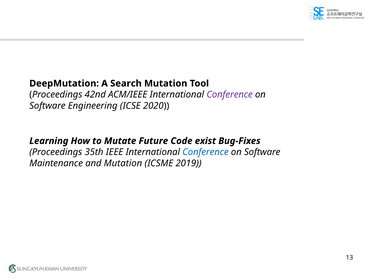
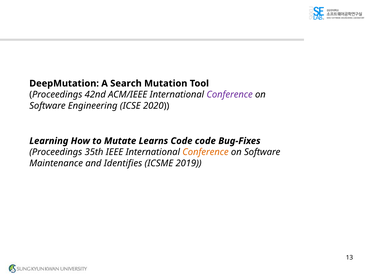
Future: Future -> Learns (153, 141)
Code exist: exist -> code (205, 141)
Conference colour: blue -> orange (206, 152)
and Mutation: Mutation -> Identifies (123, 163)
